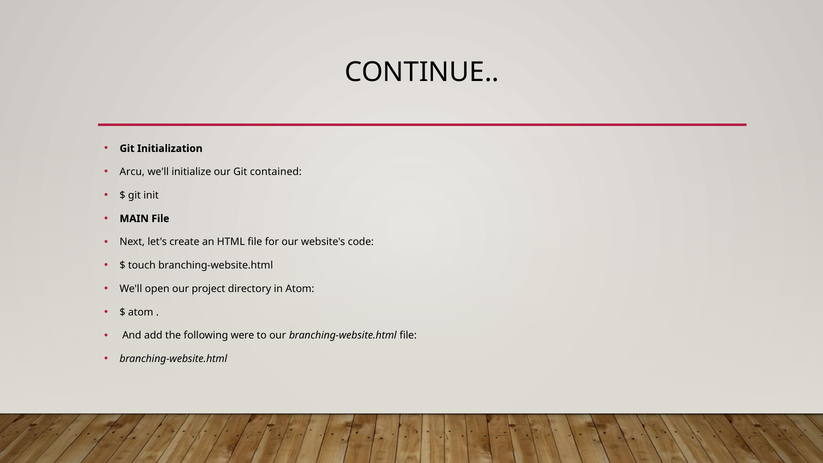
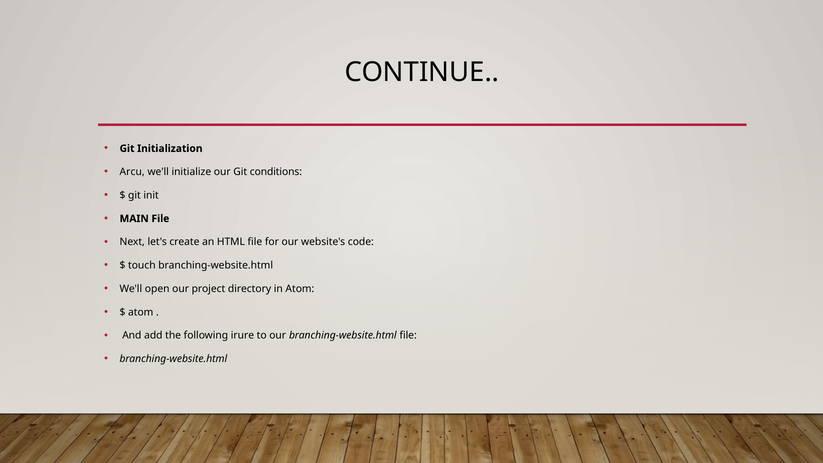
contained: contained -> conditions (276, 172)
were: were -> irure (242, 336)
